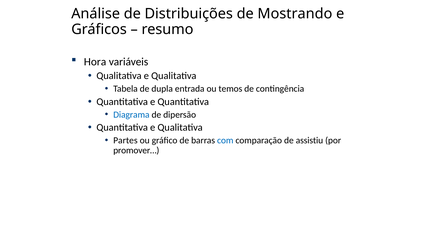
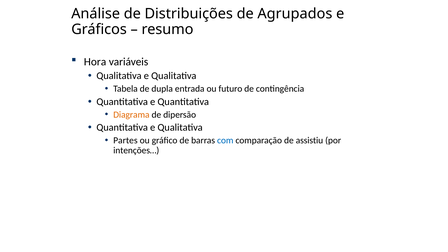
Mostrando: Mostrando -> Agrupados (295, 14)
temos: temos -> futuro (230, 89)
Diagrama colour: blue -> orange (131, 115)
promover…: promover… -> intenções… (136, 150)
